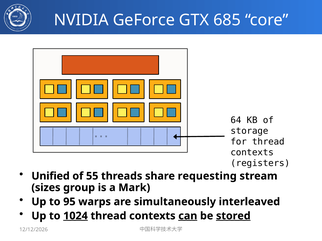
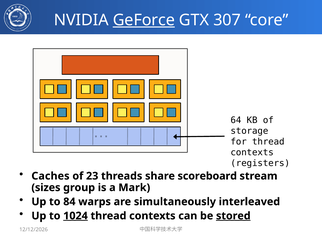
GeForce underline: none -> present (144, 20)
685: 685 -> 307 (227, 20)
Unified: Unified -> Caches (50, 176)
55: 55 -> 23 (92, 176)
requesting: requesting -> scoreboard (207, 176)
95: 95 -> 84 (69, 202)
can underline: present -> none (188, 216)
